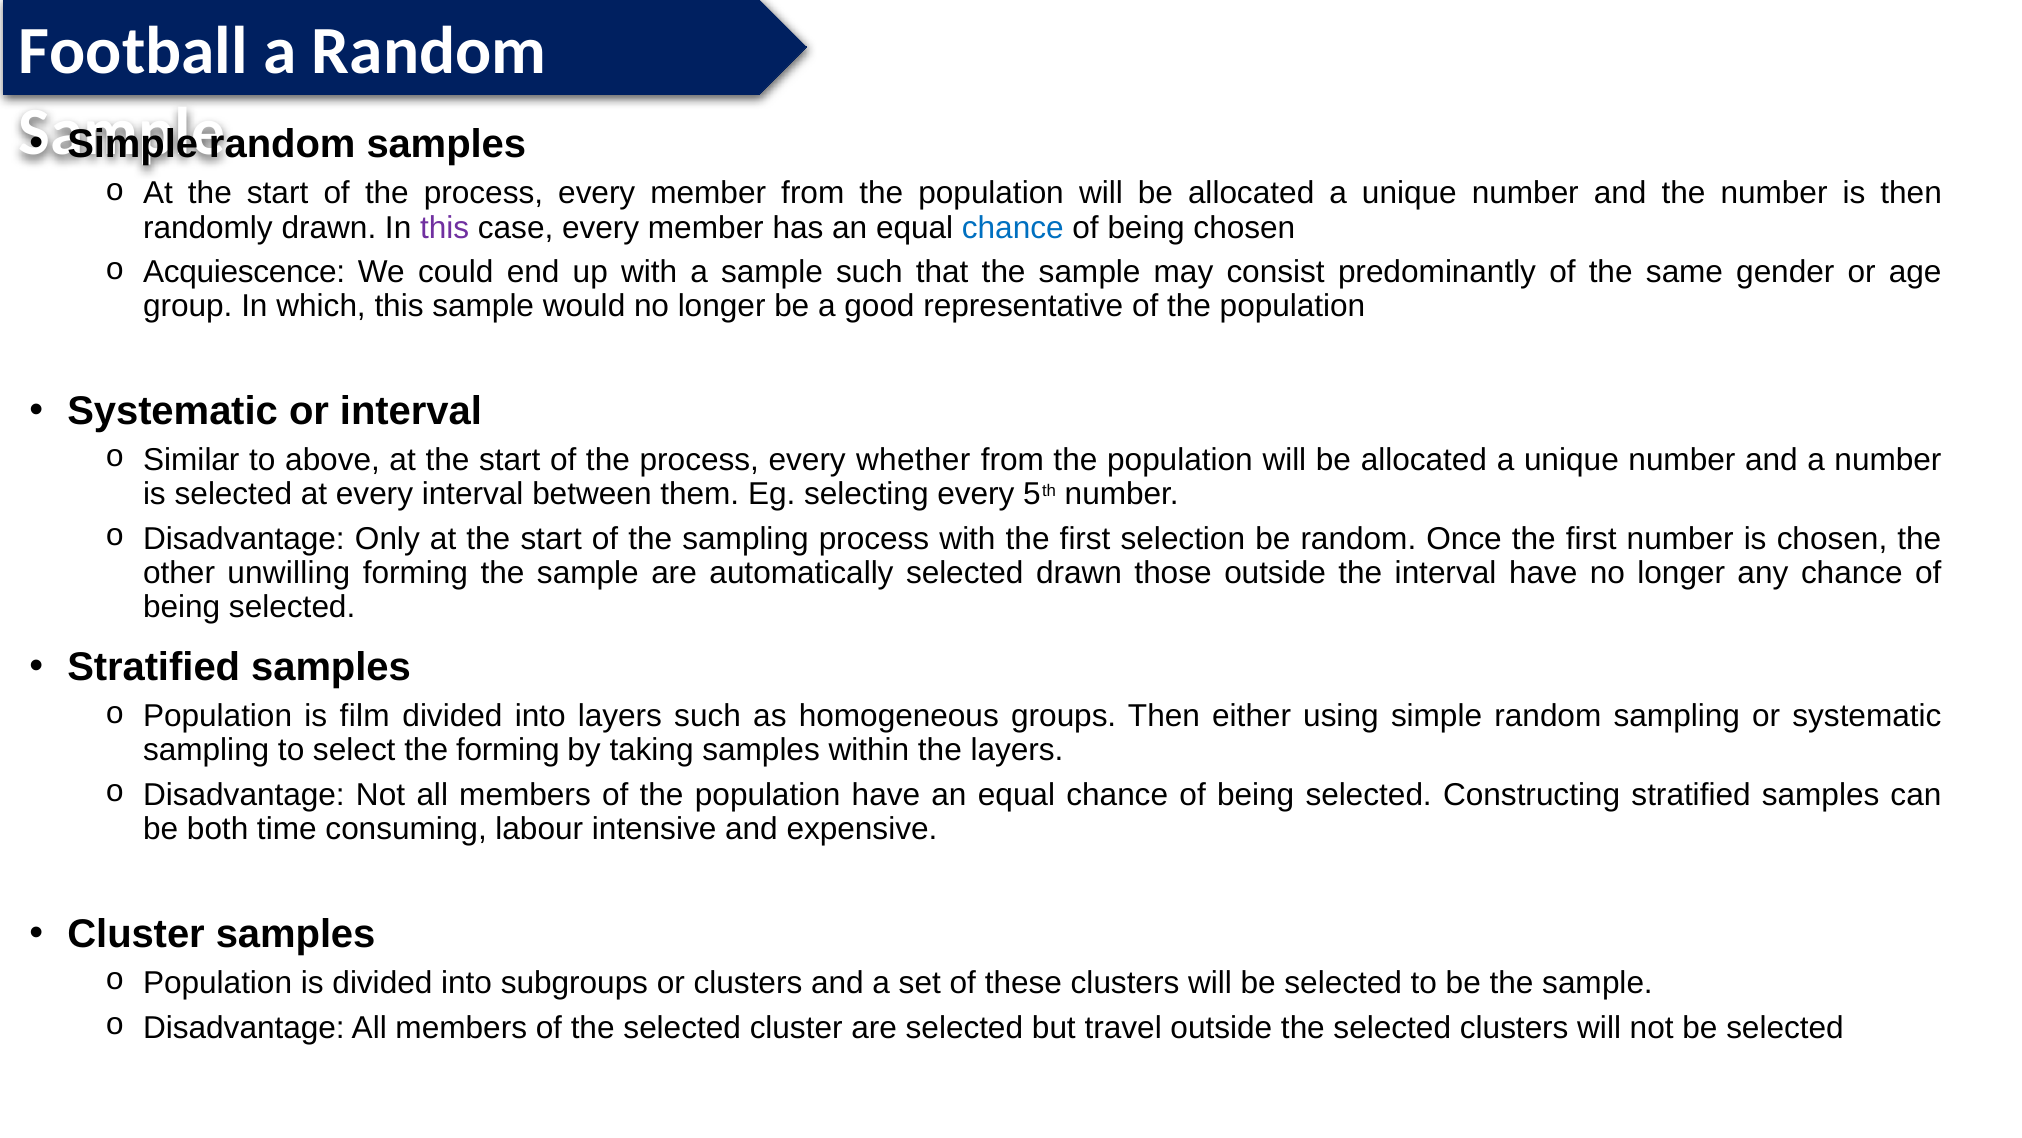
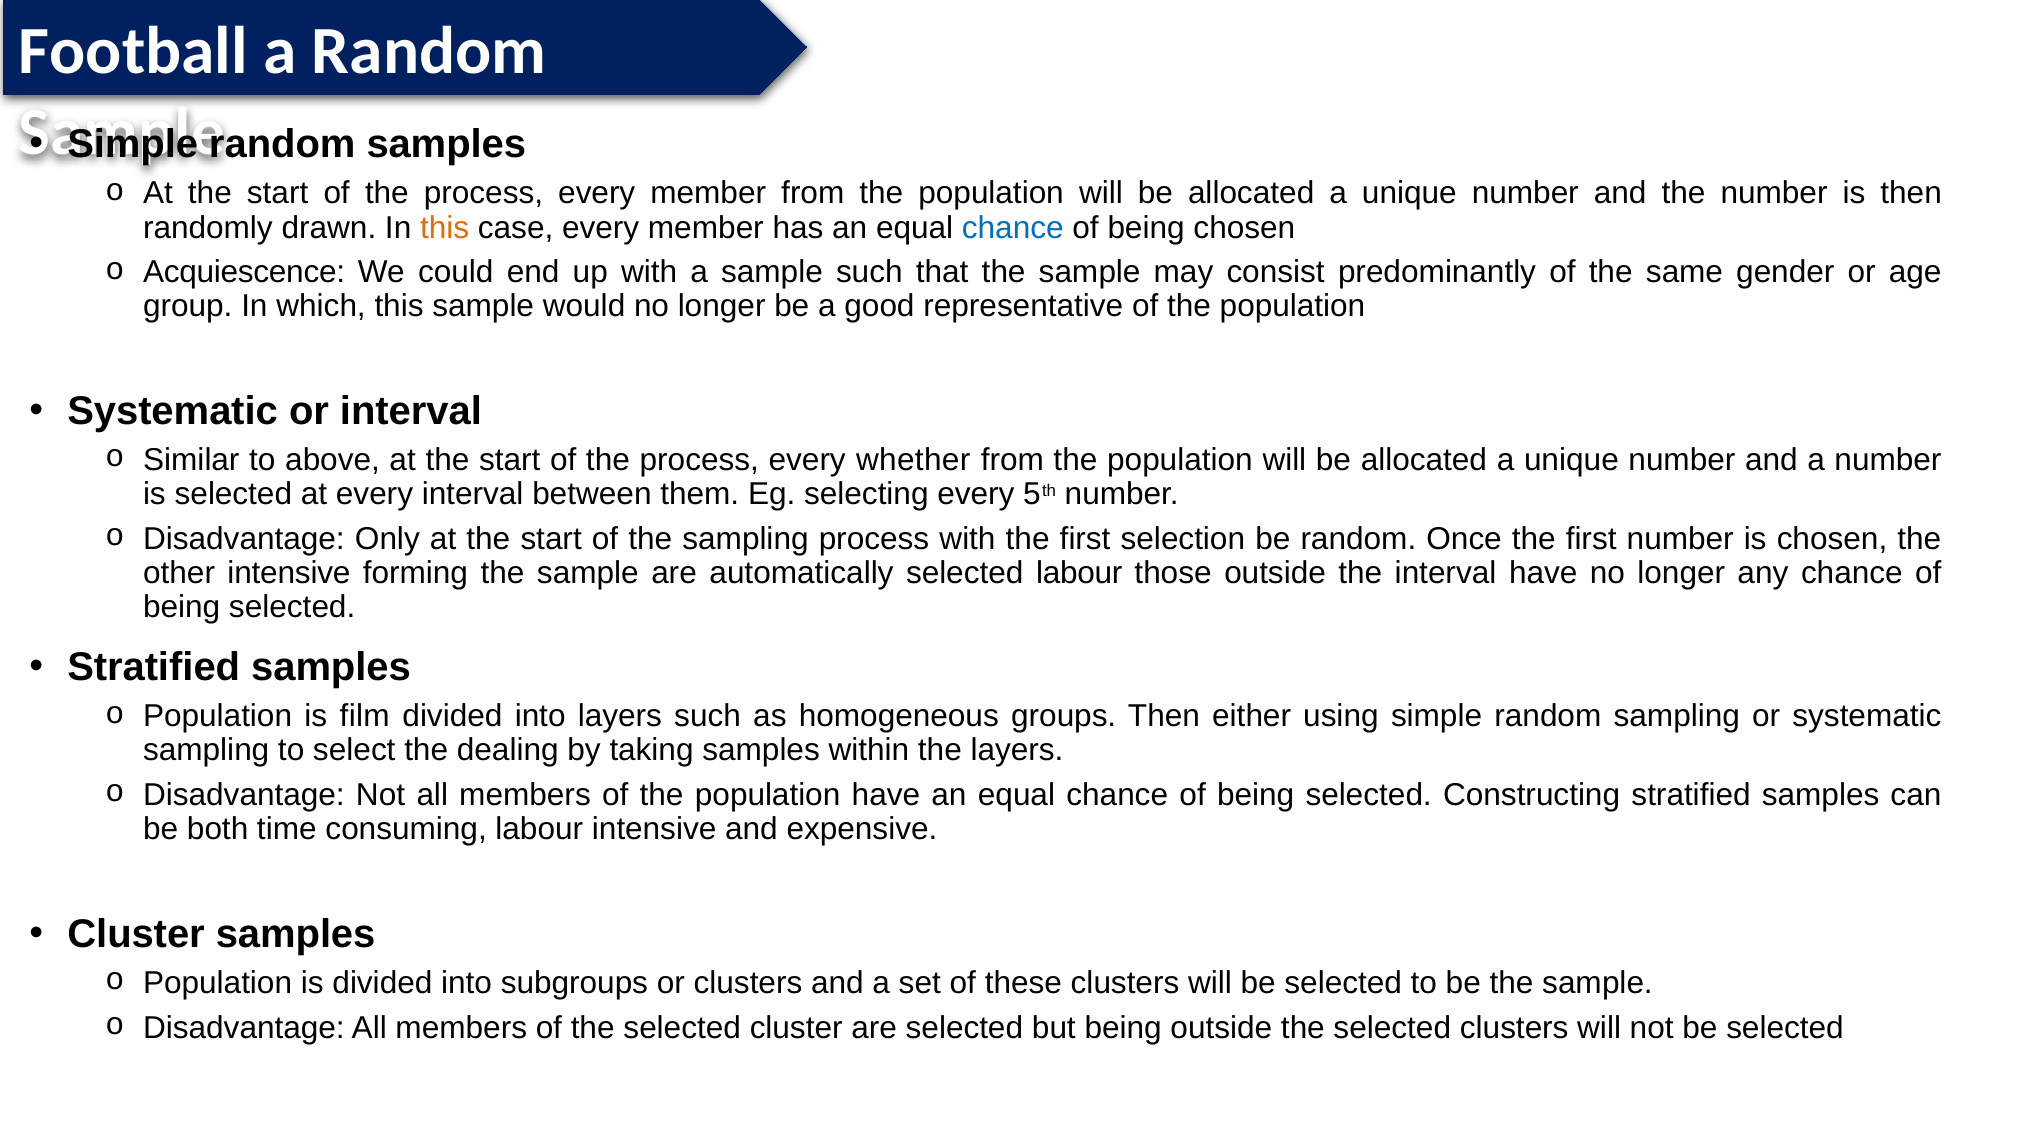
this colour: purple -> orange (445, 228)
other unwilling: unwilling -> intensive (289, 573)
selected drawn: drawn -> labour (1079, 573)
the forming: forming -> dealing (508, 750)
but travel: travel -> being (1123, 1027)
